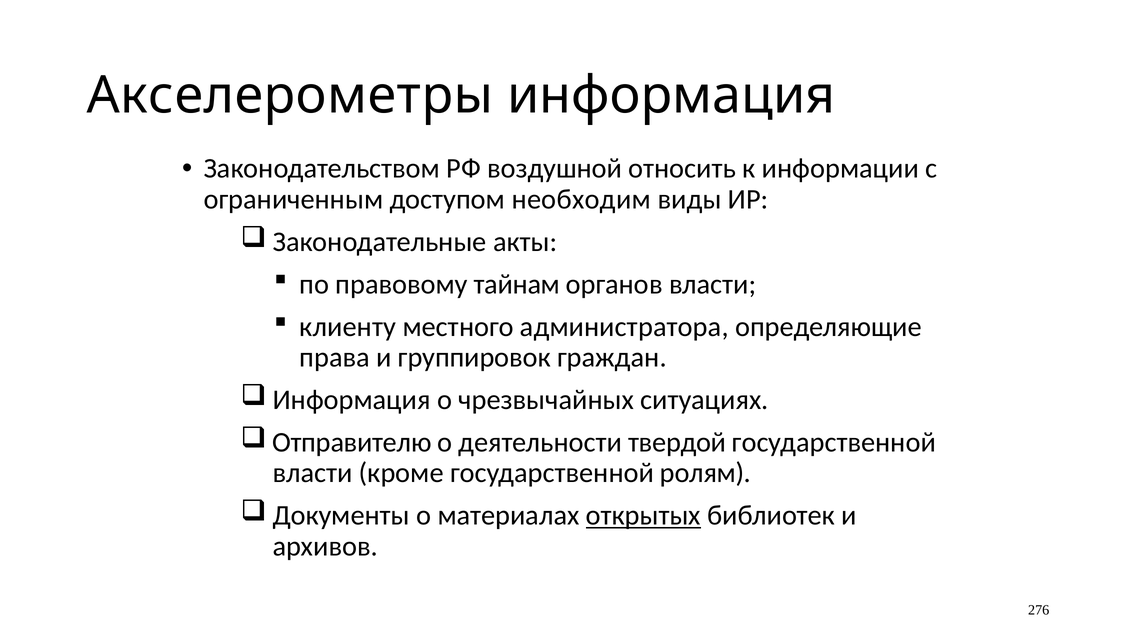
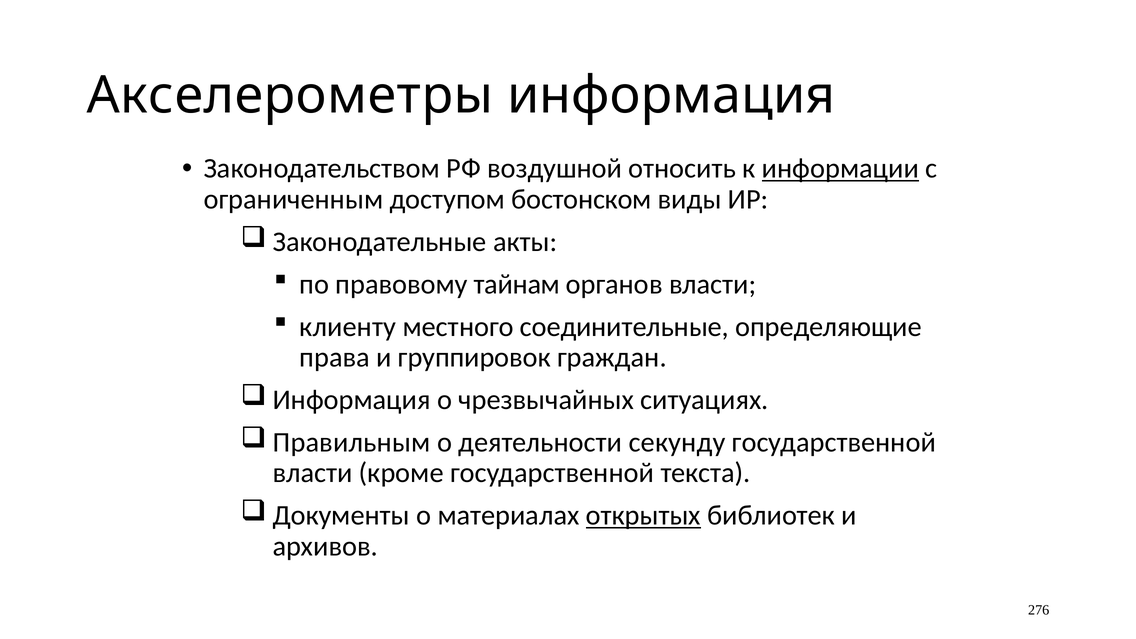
информации underline: none -> present (840, 169)
необходим: необходим -> боcтонском (582, 199)
администратора: администратора -> соединительные (624, 327)
Отправителю: Отправителю -> Правильным (352, 442)
твердой: твердой -> секунду (677, 442)
ролям: ролям -> текста (705, 473)
